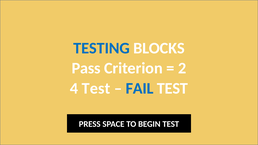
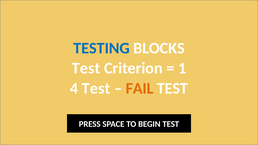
Pass: Pass -> Test (86, 68)
2: 2 -> 1 (182, 68)
FAIL colour: blue -> orange (140, 88)
